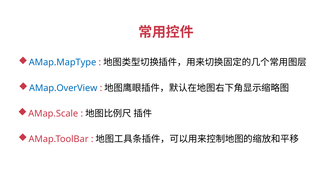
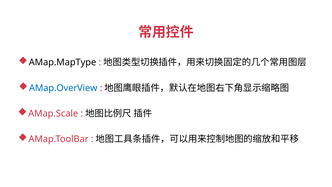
AMap.MapType colour: blue -> black (63, 62)
